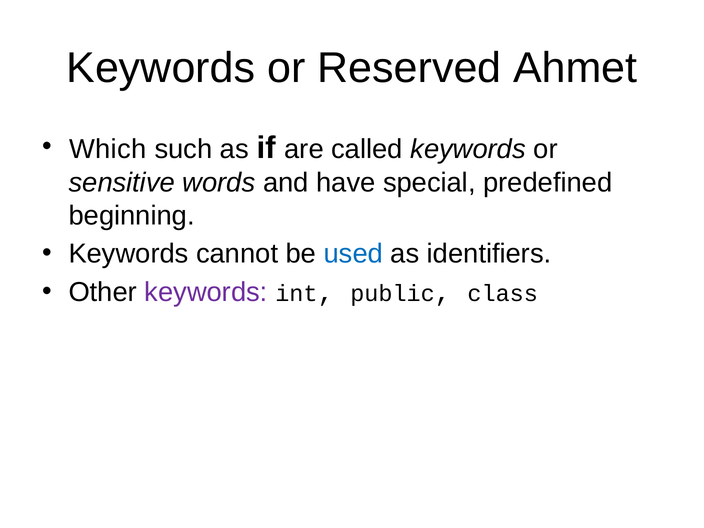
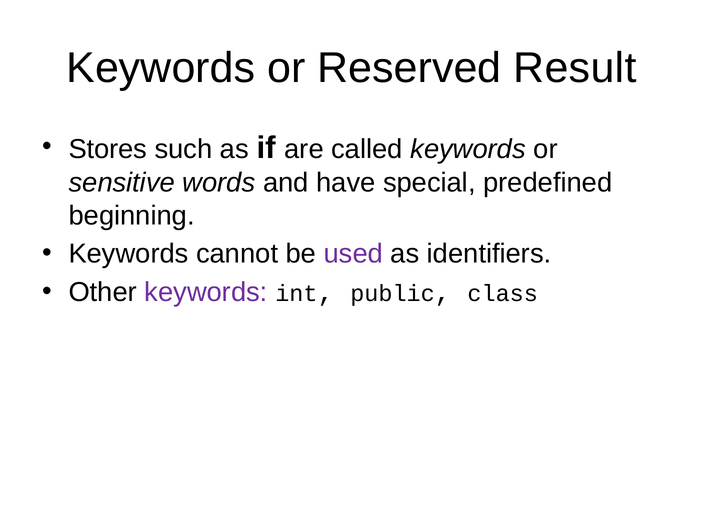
Ahmet: Ahmet -> Result (575, 68)
Which: Which -> Stores (108, 149)
used colour: blue -> purple (353, 254)
